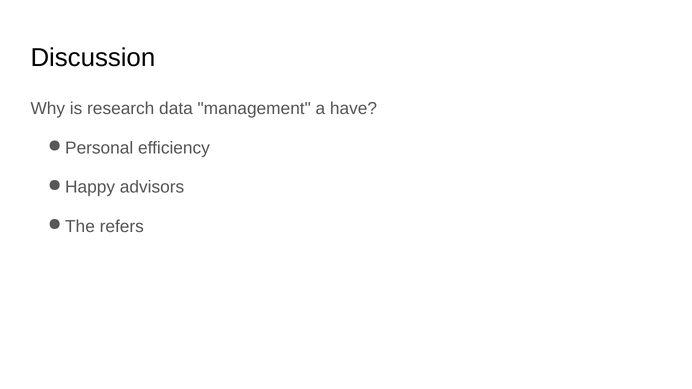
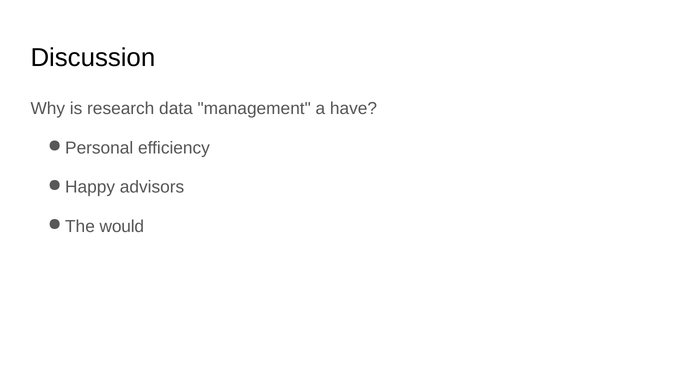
refers: refers -> would (122, 227)
